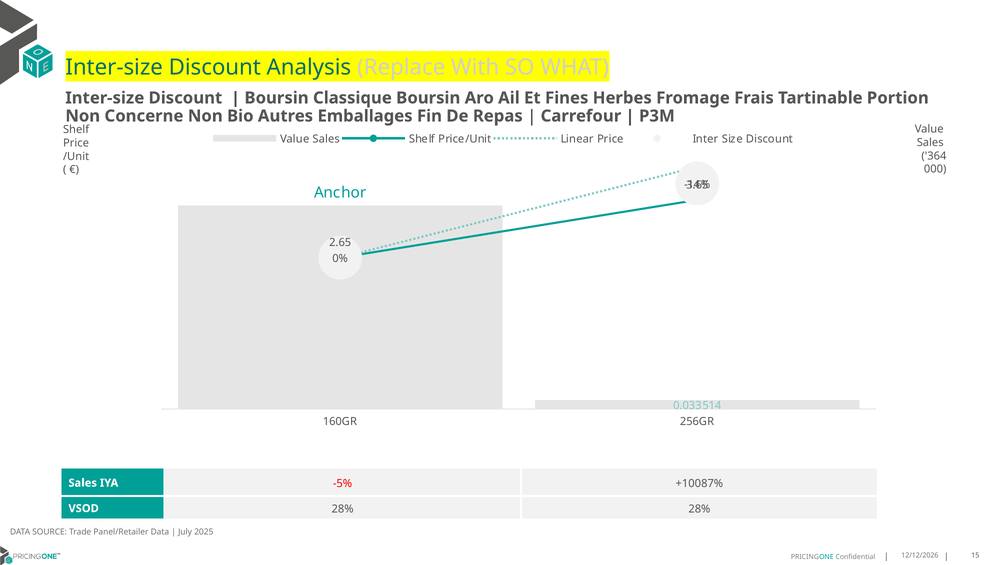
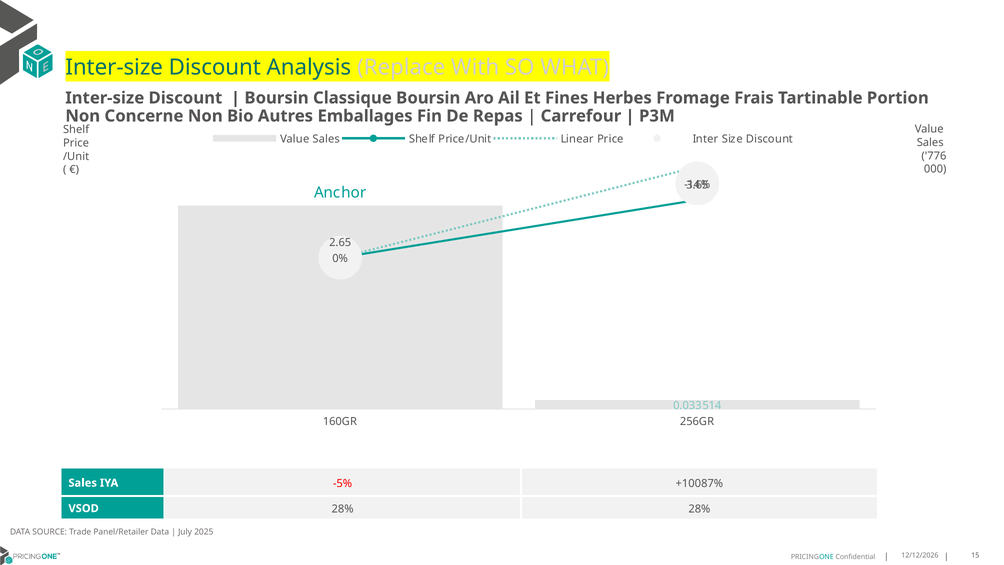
364: 364 -> 776 (934, 156)
